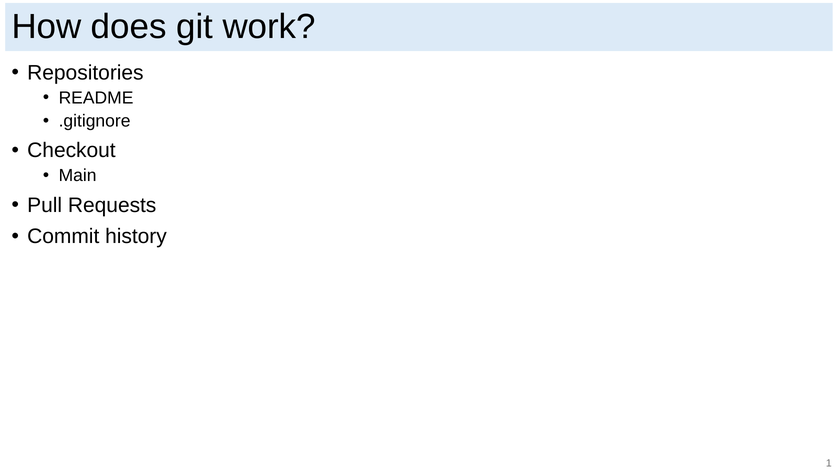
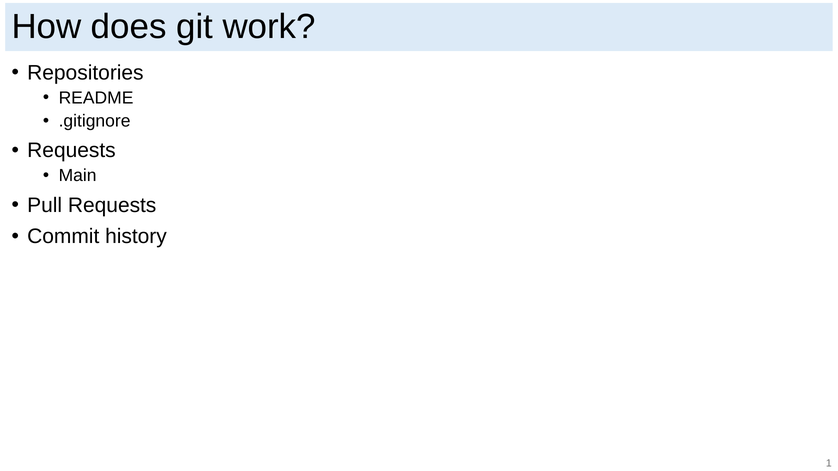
Checkout: Checkout -> Requests (71, 151)
